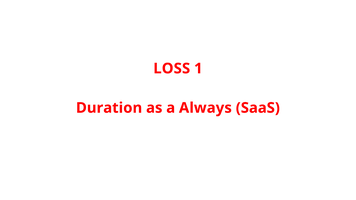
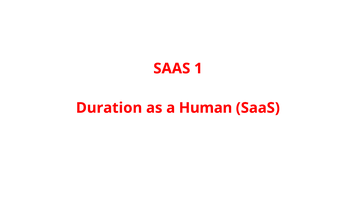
LOSS: LOSS -> SAAS (172, 69)
Always: Always -> Human (206, 108)
